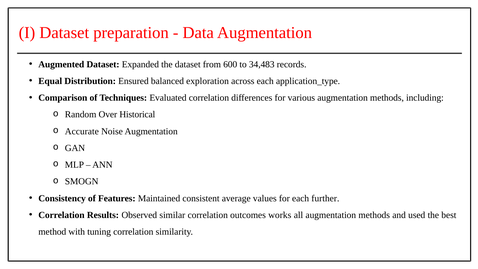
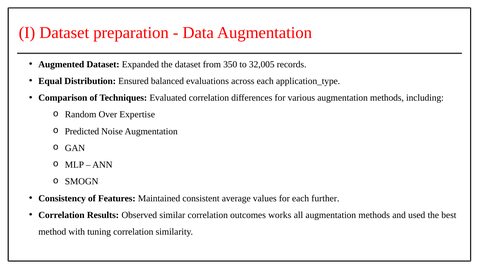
600: 600 -> 350 (230, 64)
34,483: 34,483 -> 32,005 (262, 64)
exploration: exploration -> evaluations (208, 81)
Historical: Historical -> Expertise (137, 115)
Accurate: Accurate -> Predicted (82, 131)
